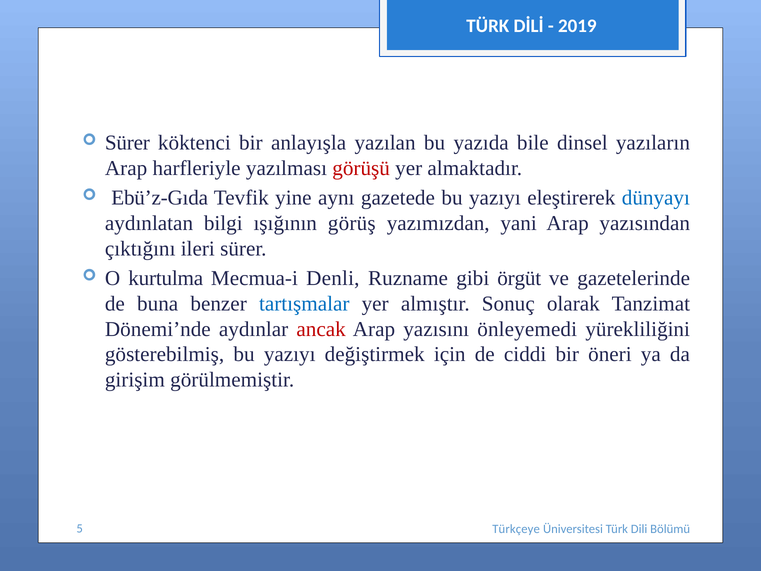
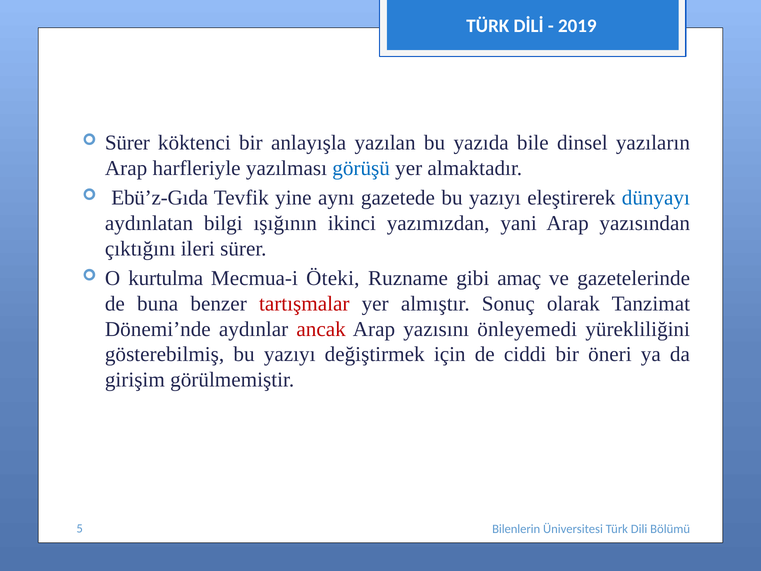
görüşü colour: red -> blue (361, 168)
görüş: görüş -> ikinci (352, 223)
Denli: Denli -> Öteki (333, 278)
örgüt: örgüt -> amaç (519, 278)
tartışmalar colour: blue -> red (304, 304)
Türkçeye: Türkçeye -> Bilenlerin (516, 529)
